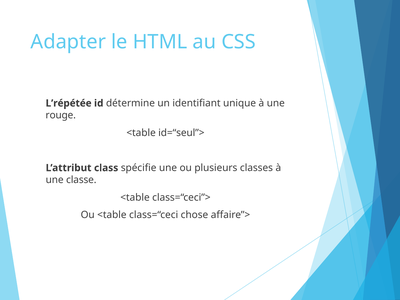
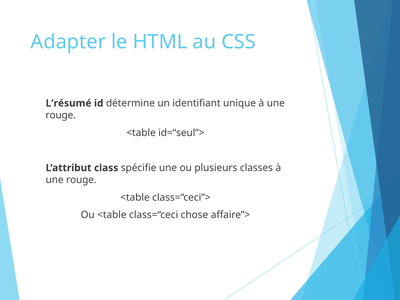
L’répétée: L’répétée -> L’résumé (69, 103)
classe: classe -> rouge (81, 180)
